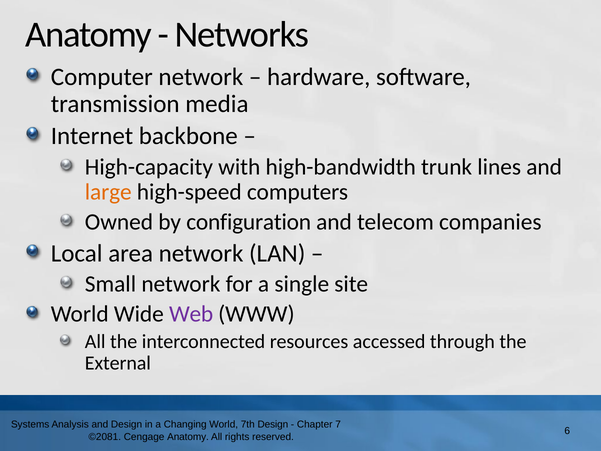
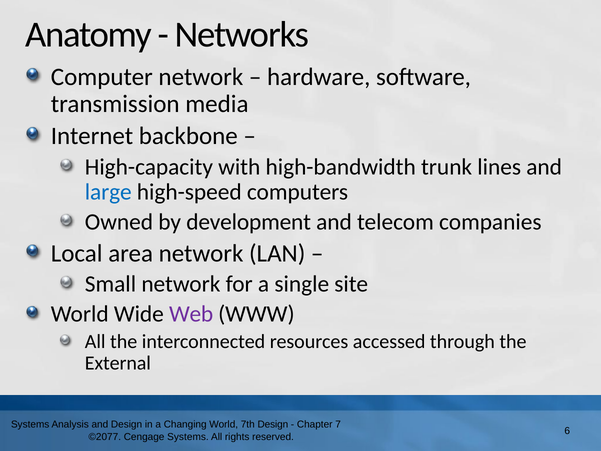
large colour: orange -> blue (108, 192)
configuration: configuration -> development (249, 222)
©2081: ©2081 -> ©2077 (105, 436)
Cengage Anatomy: Anatomy -> Systems (188, 436)
